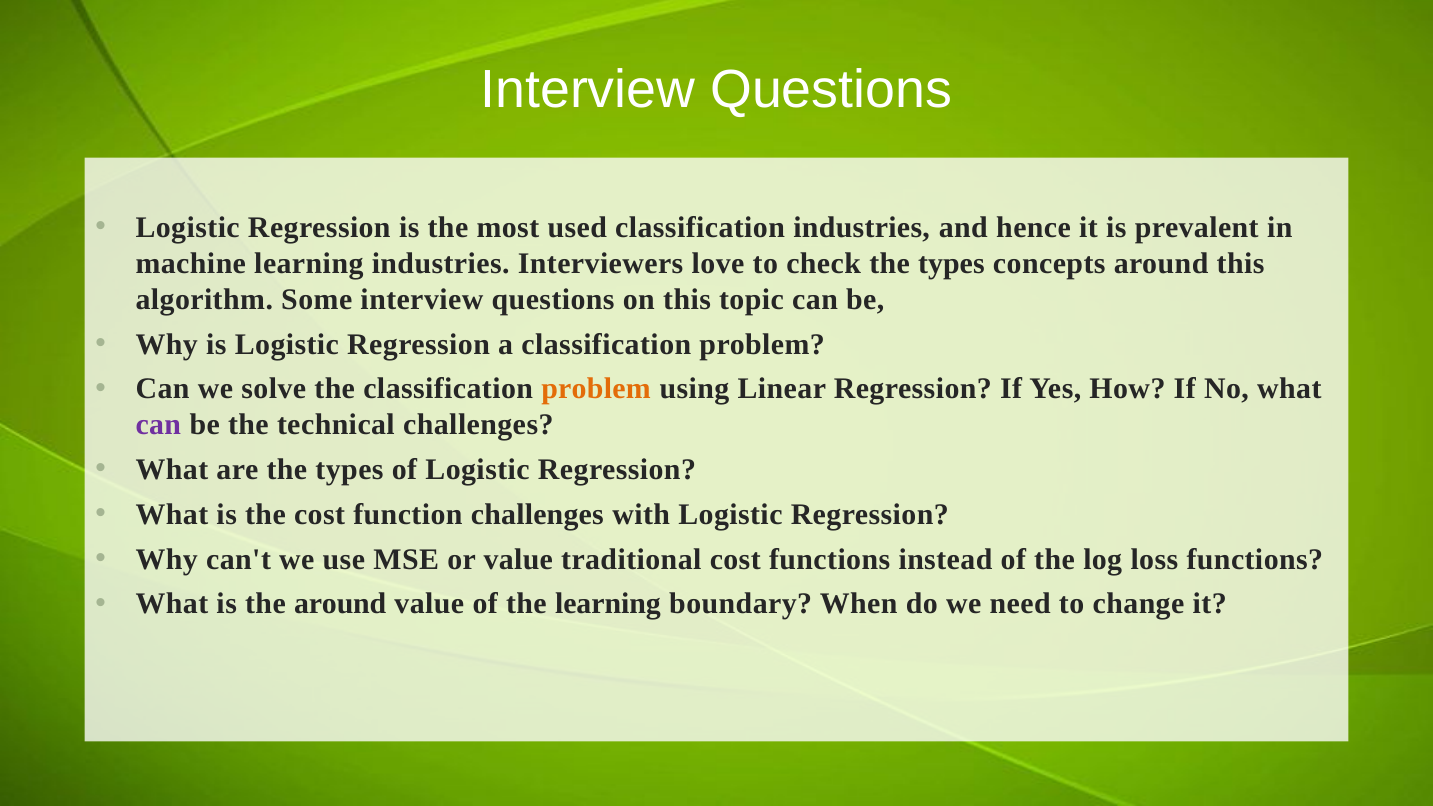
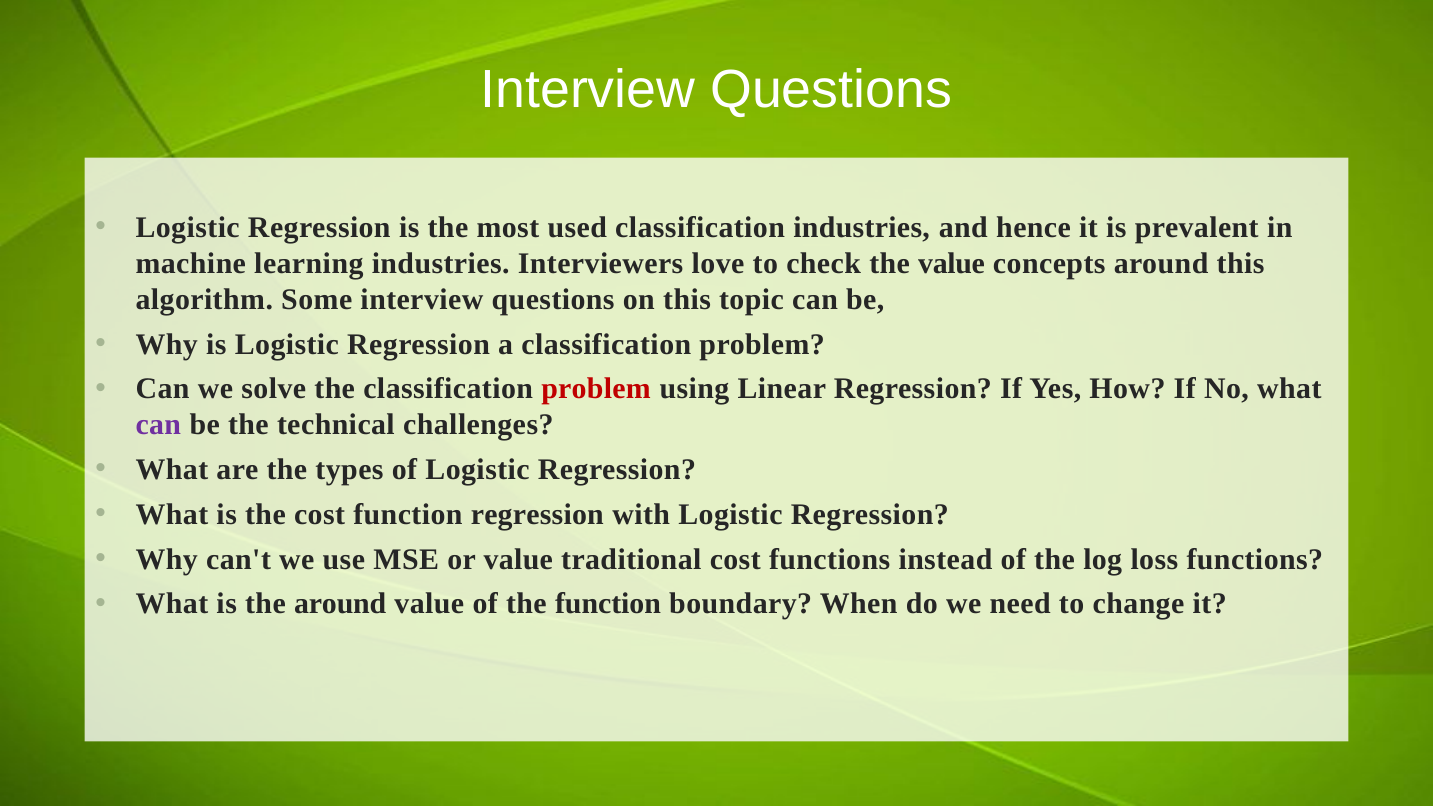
check the types: types -> value (952, 264)
problem colour: orange -> red (596, 389)
function challenges: challenges -> regression (537, 515)
the learning: learning -> function (608, 604)
